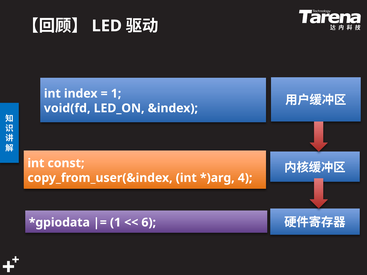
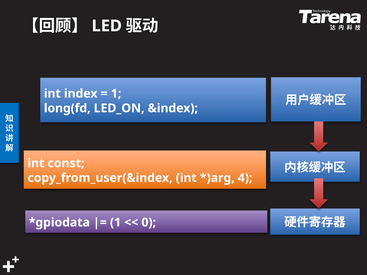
void(fd: void(fd -> long(fd (67, 108)
6: 6 -> 0 (149, 223)
